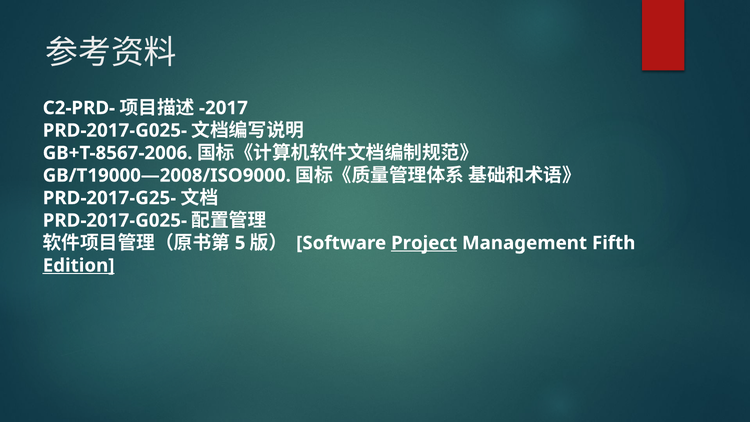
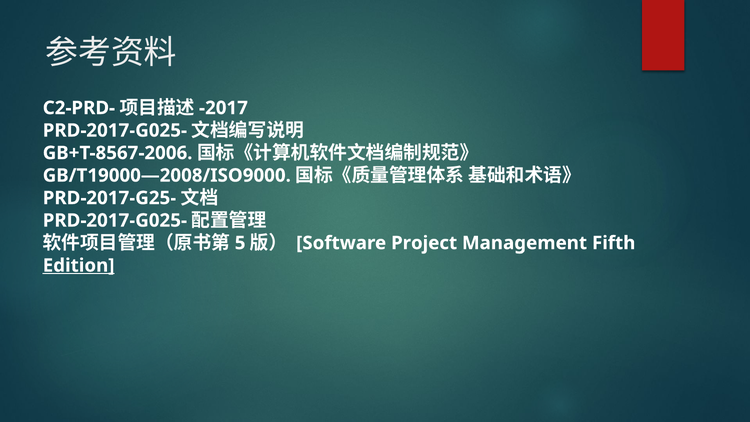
Project underline: present -> none (424, 243)
